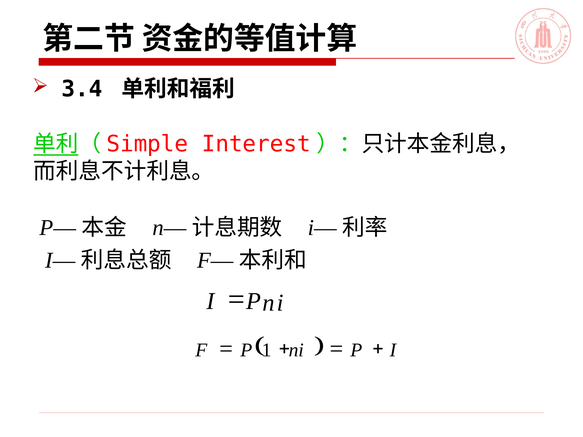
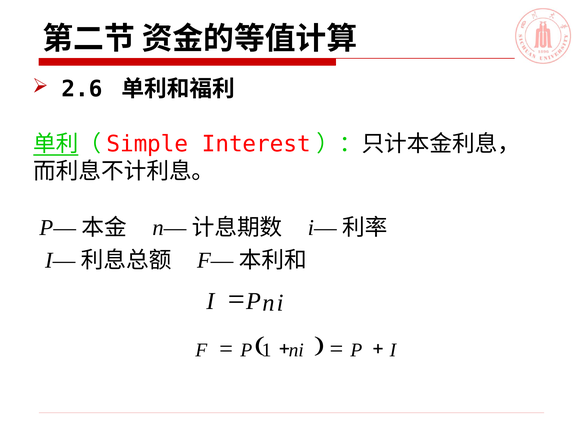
3.4: 3.4 -> 2.6 (82, 89)
